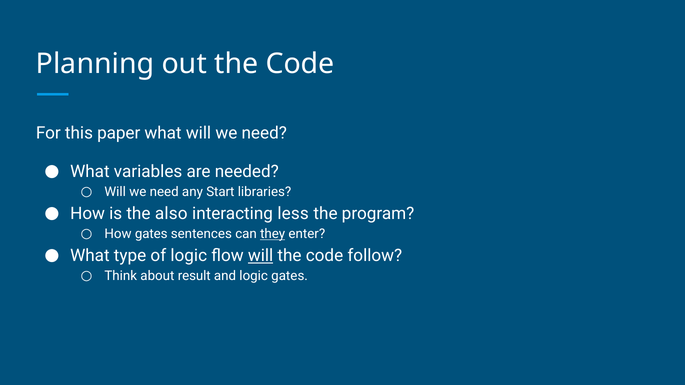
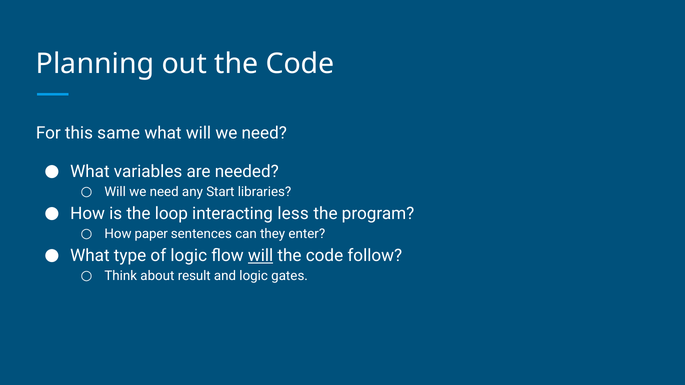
paper: paper -> same (119, 133)
also: also -> loop (171, 214)
How gates: gates -> paper (151, 234)
they underline: present -> none (273, 234)
